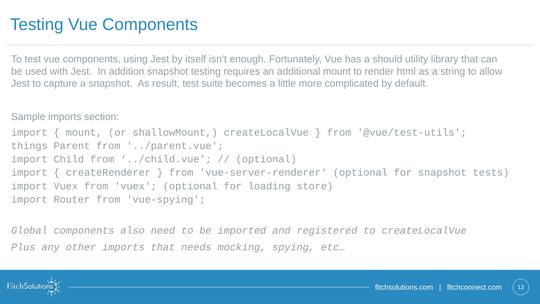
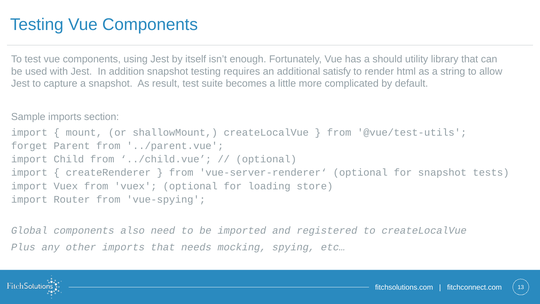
additional mount: mount -> satisfy (337, 71)
things: things -> forget (29, 146)
